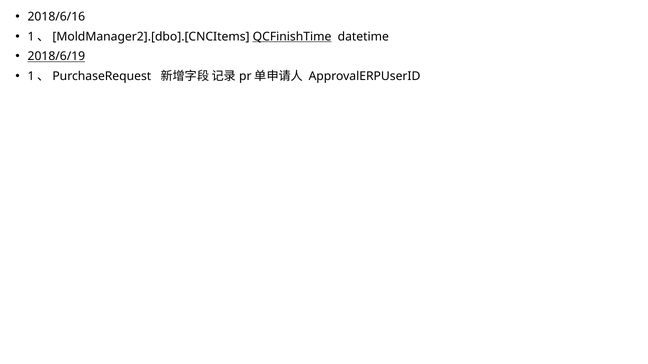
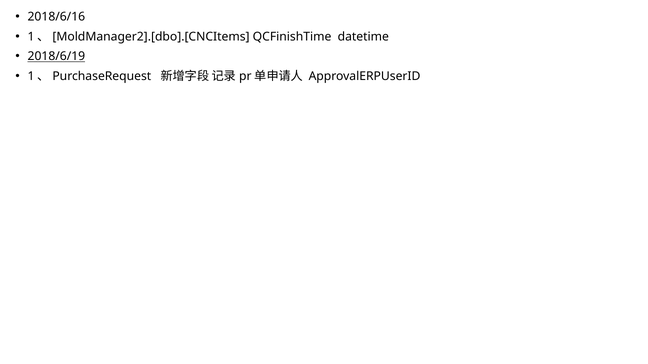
QCFinishTime underline: present -> none (292, 37)
